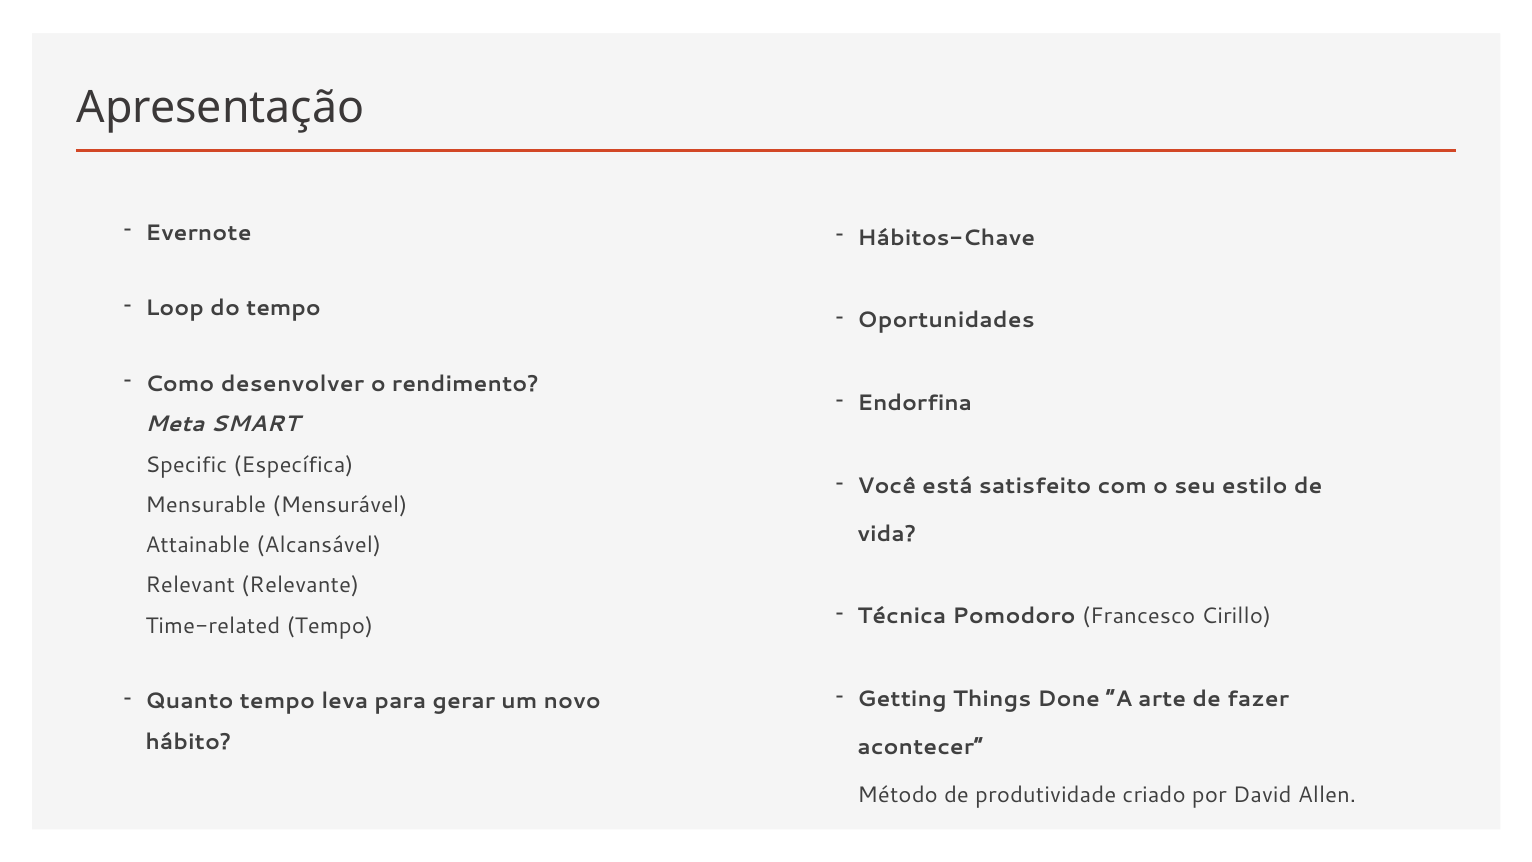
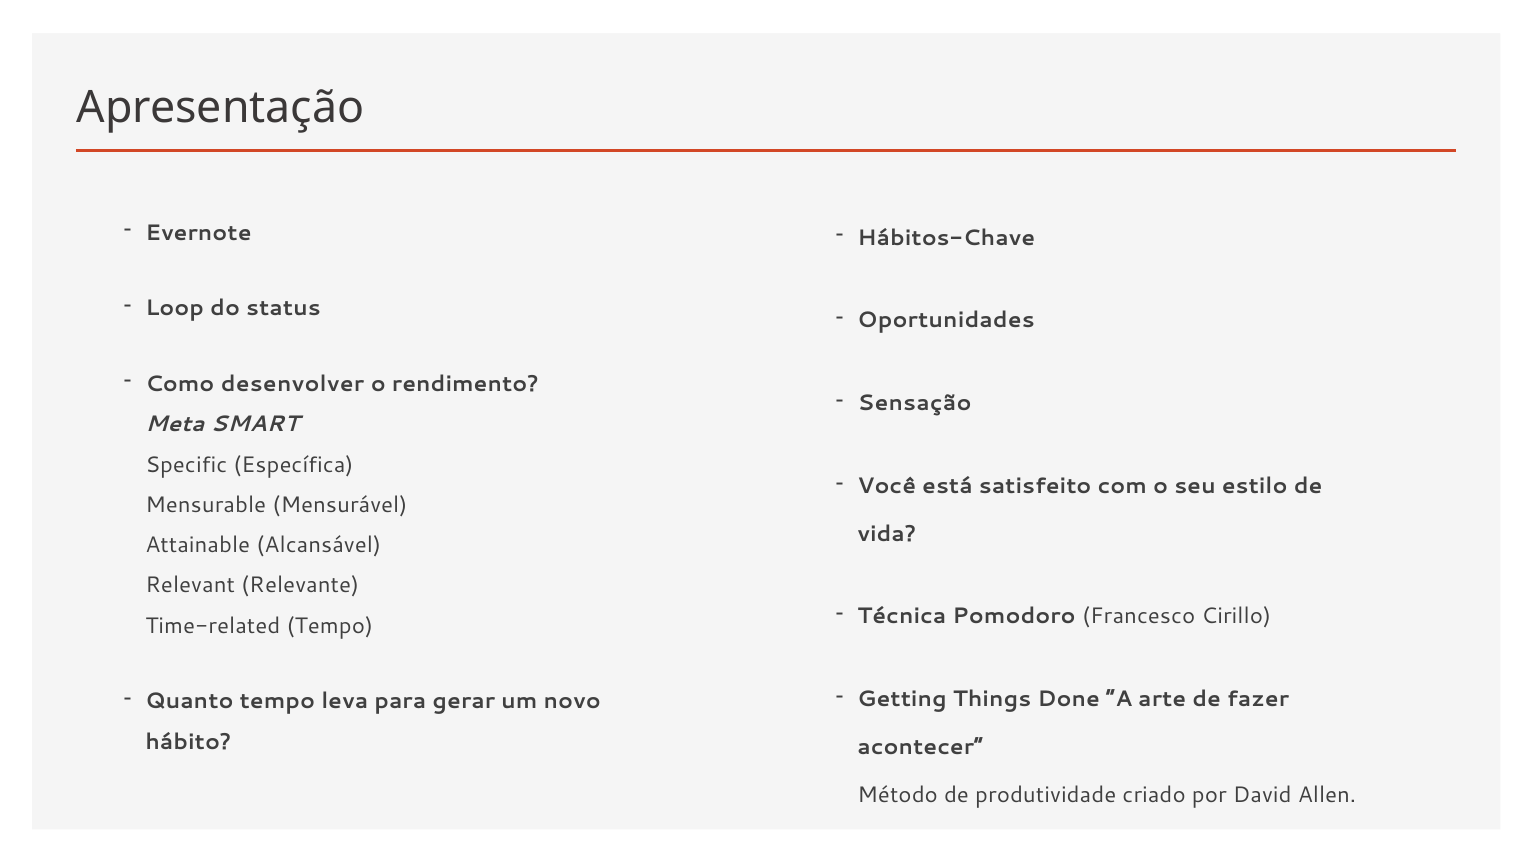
do tempo: tempo -> status (283, 309)
Endorfina: Endorfina -> Sensação (915, 403)
